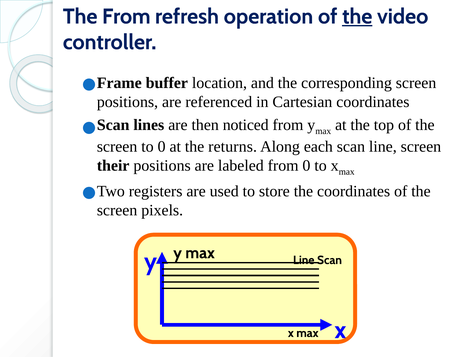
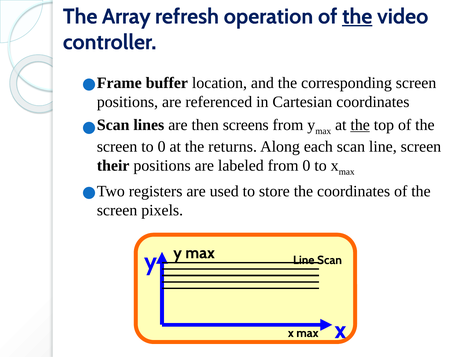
The From: From -> Array (126, 16)
noticed: noticed -> screens (246, 125)
the underline: none -> present (360, 125)
